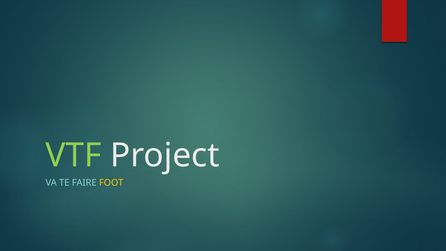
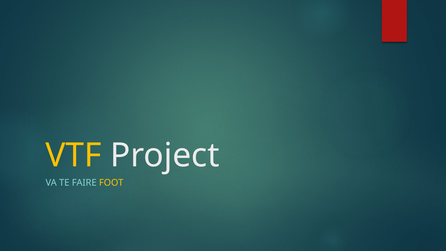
VTF colour: light green -> yellow (74, 155)
